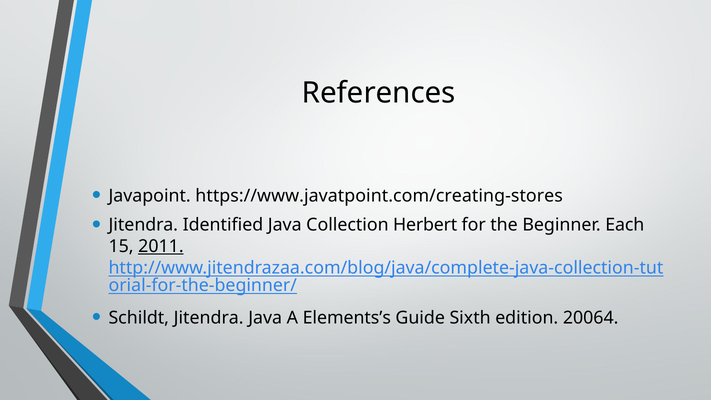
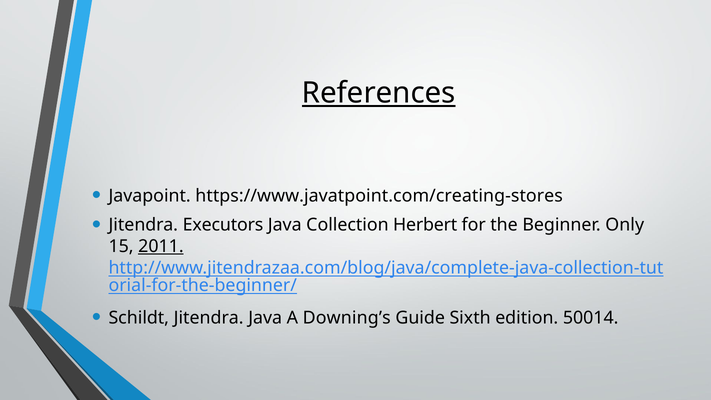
References underline: none -> present (379, 93)
Identified: Identified -> Executors (223, 225)
Each: Each -> Only (625, 225)
Elements’s: Elements’s -> Downing’s (347, 318)
20064: 20064 -> 50014 (591, 318)
